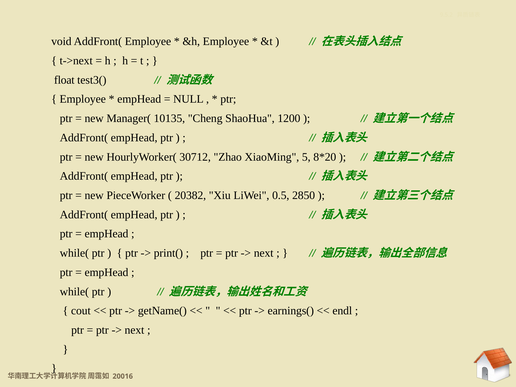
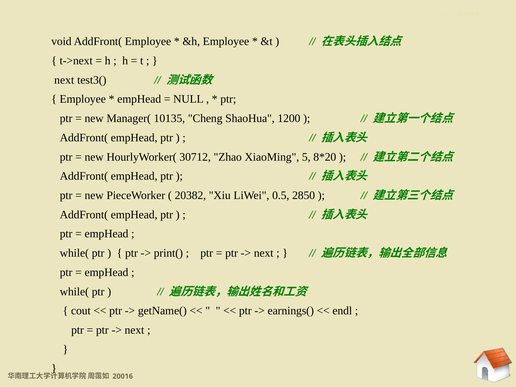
float: float -> next (64, 80)
